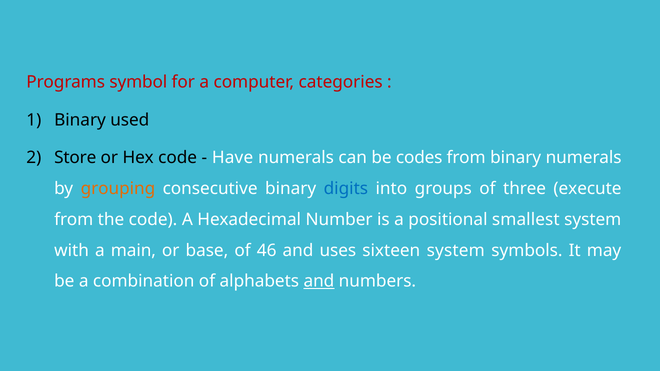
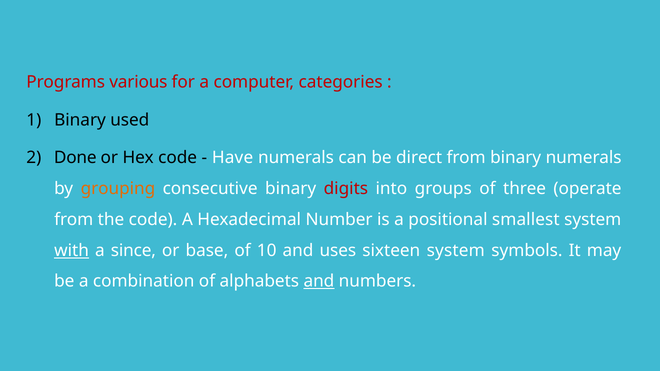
symbol: symbol -> various (138, 82)
Store: Store -> Done (75, 158)
codes: codes -> direct (419, 158)
digits colour: blue -> red (346, 189)
execute: execute -> operate (588, 189)
with underline: none -> present (72, 251)
main: main -> since (133, 251)
46: 46 -> 10 (267, 251)
